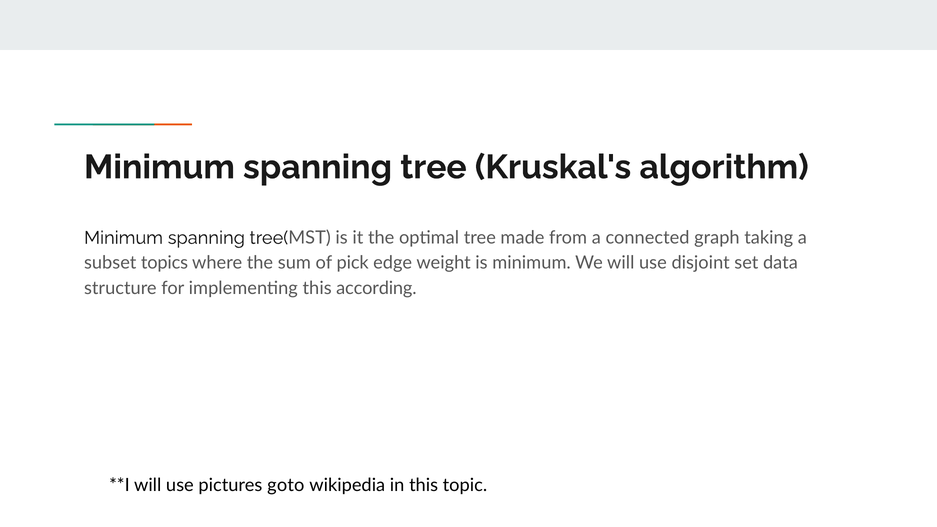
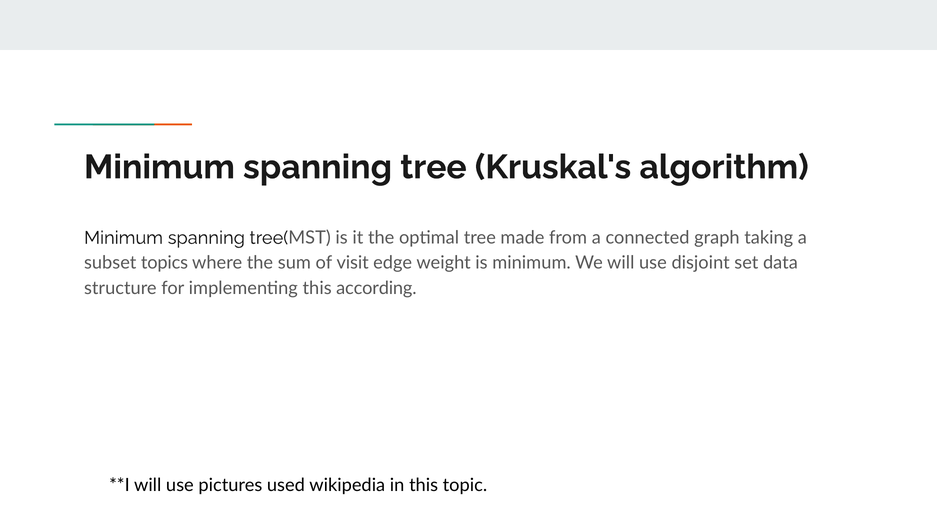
pick: pick -> visit (353, 263)
goto: goto -> used (286, 485)
